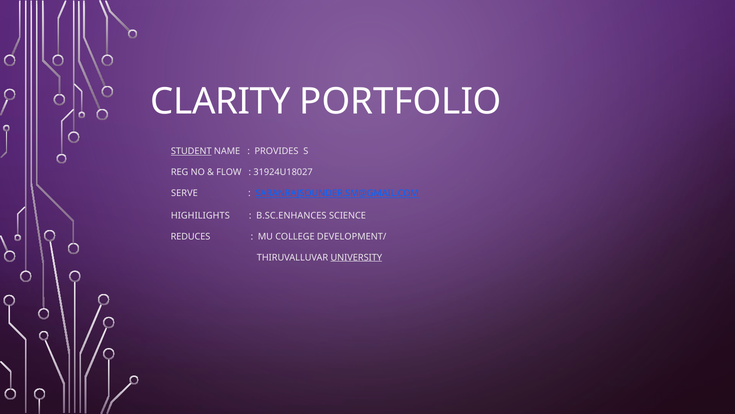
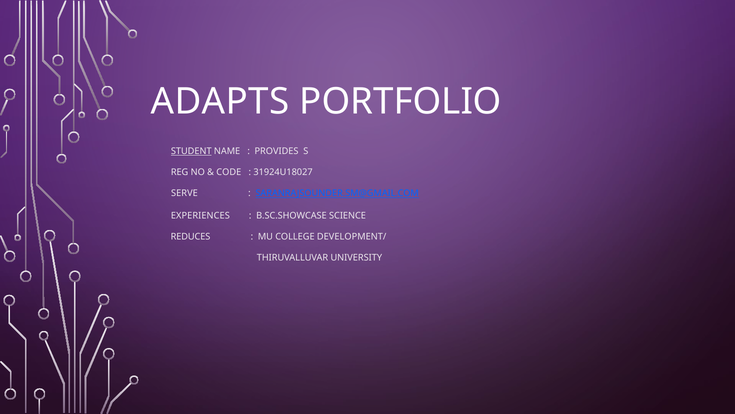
CLARITY: CLARITY -> ADAPTS (220, 101)
FLOW: FLOW -> CODE (229, 172)
HIGHILIGHTS: HIGHILIGHTS -> EXPERIENCES (200, 215)
B.SC.ENHANCES: B.SC.ENHANCES -> B.SC.SHOWCASE (291, 215)
UNIVERSITY underline: present -> none (356, 257)
